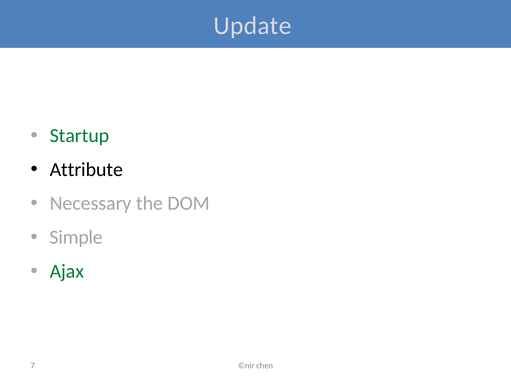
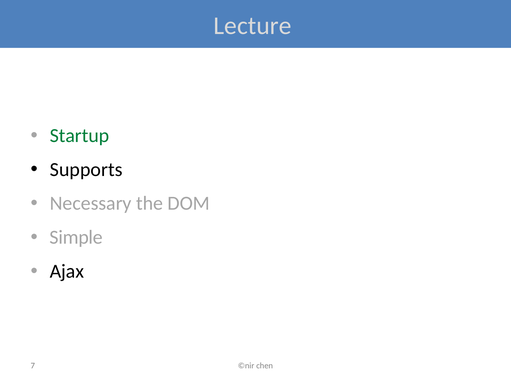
Update: Update -> Lecture (253, 26)
Attribute: Attribute -> Supports (86, 170)
Ajax colour: green -> black (67, 271)
